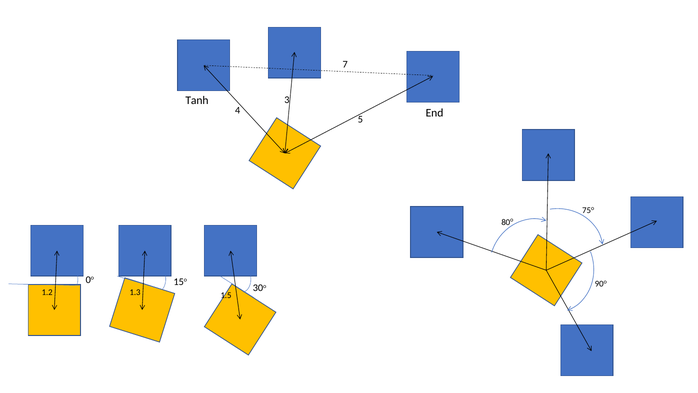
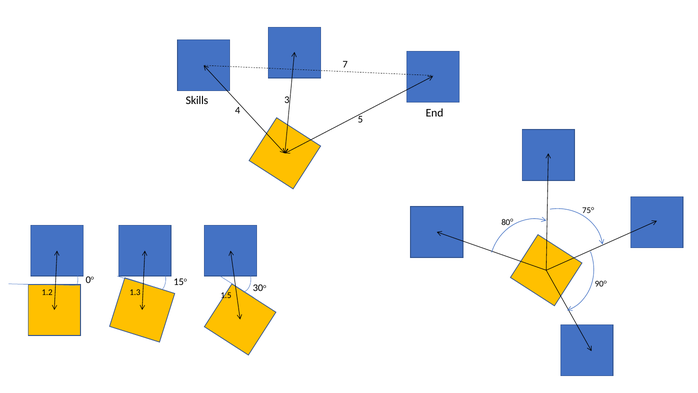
Tanh: Tanh -> Skills (197, 100)
